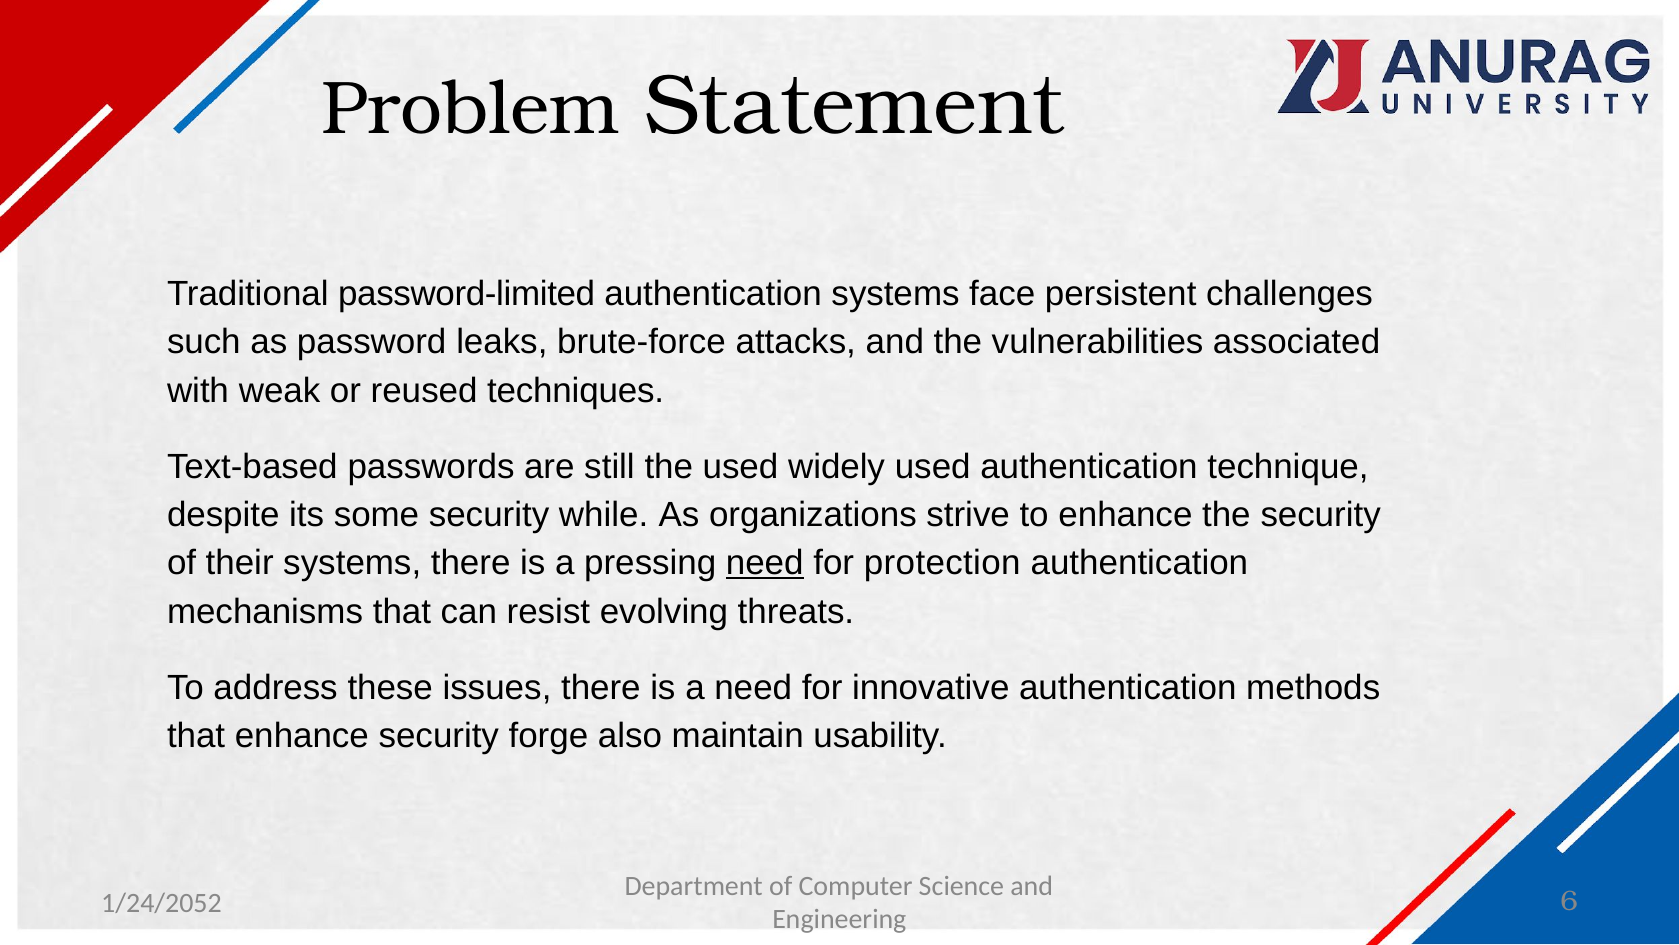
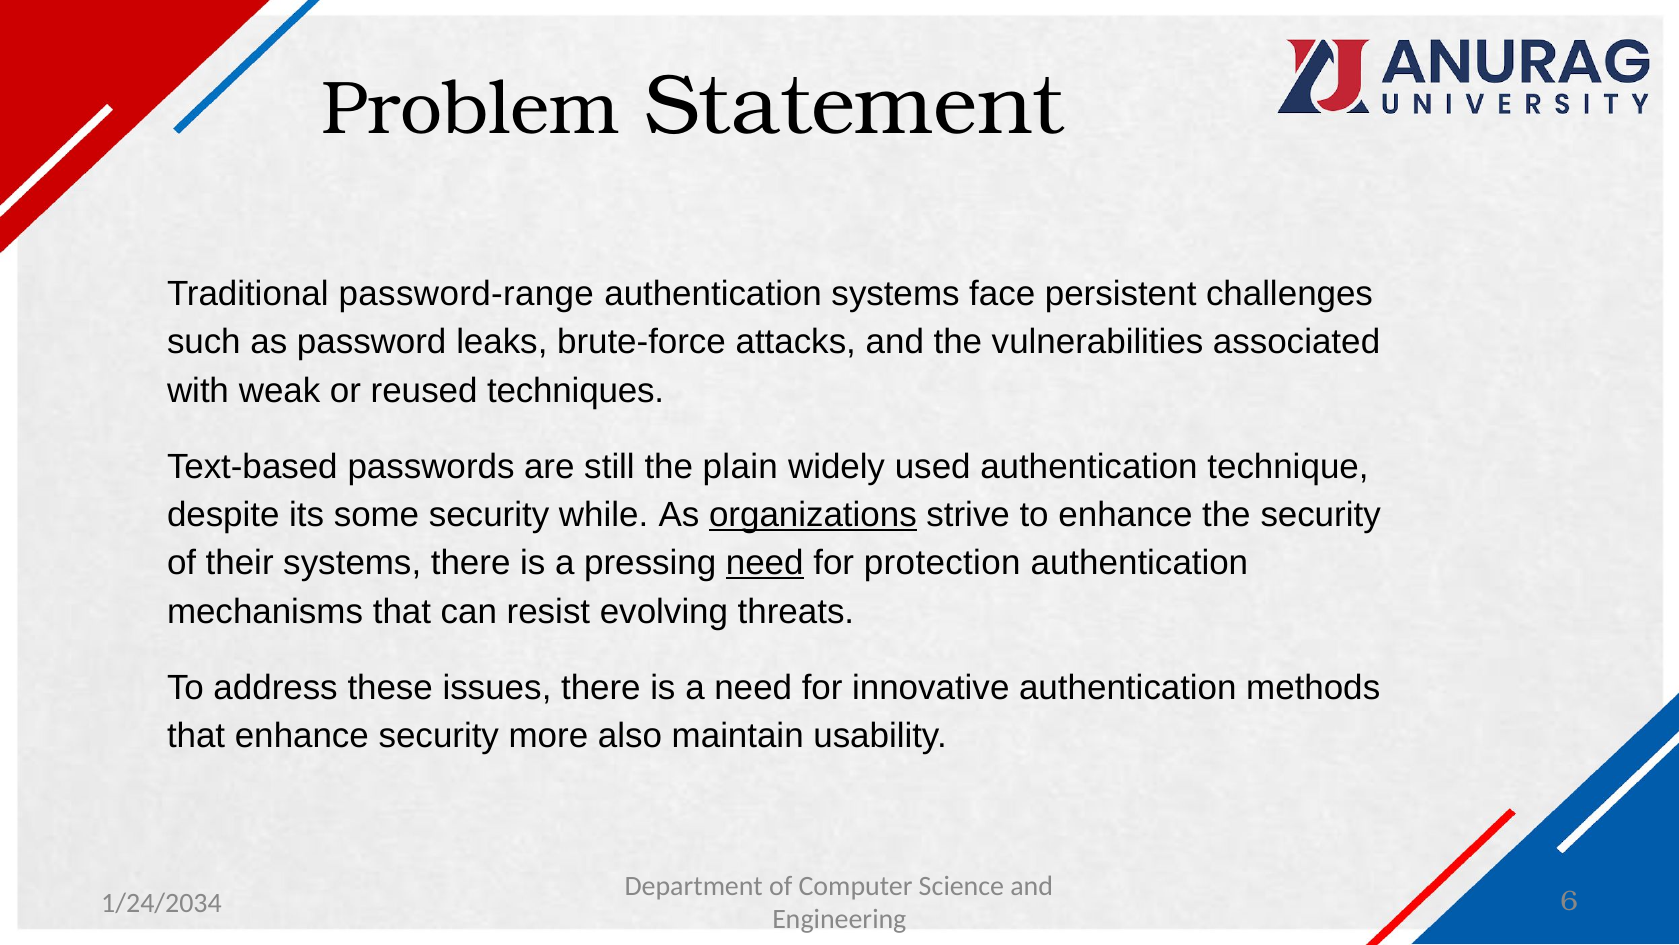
password-limited: password-limited -> password-range (466, 294)
the used: used -> plain (740, 467)
organizations underline: none -> present (813, 515)
forge: forge -> more (548, 736)
1/24/2052: 1/24/2052 -> 1/24/2034 (161, 902)
